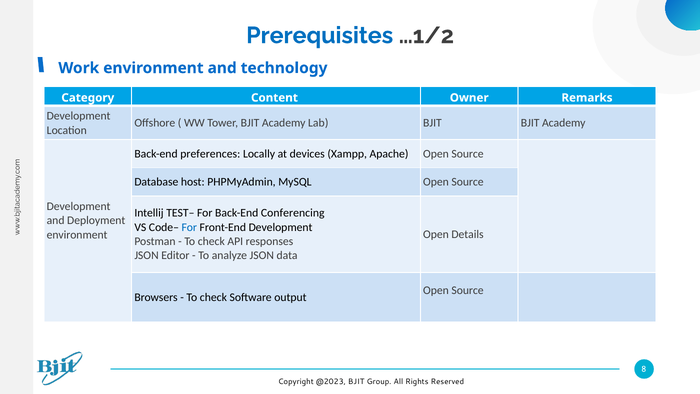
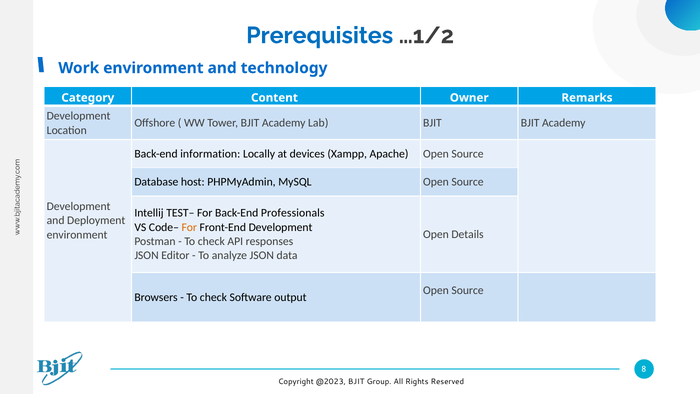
preferences: preferences -> information (210, 154)
Conferencing: Conferencing -> Professionals (293, 213)
For colour: blue -> orange (189, 227)
